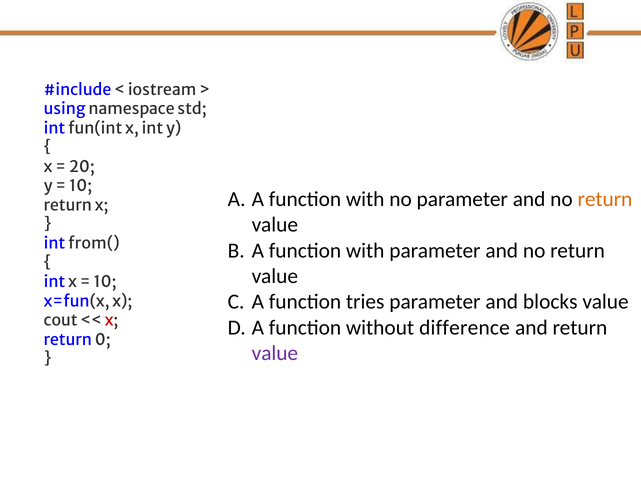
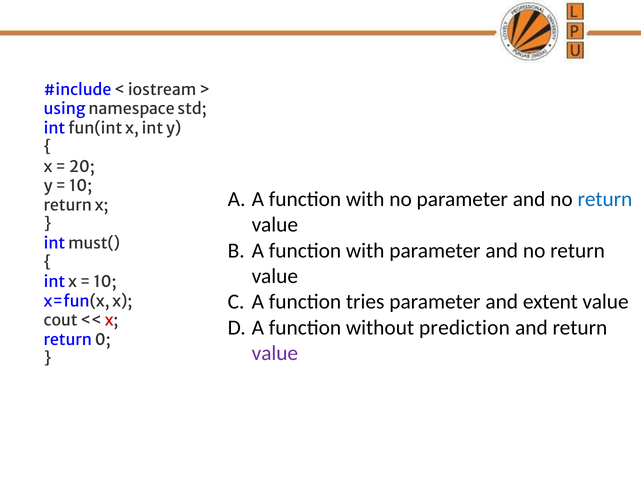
return colour: orange -> blue (605, 199)
from(: from( -> must( (94, 244)
blocks: blocks -> extent (550, 302)
difference: difference -> prediction (464, 327)
